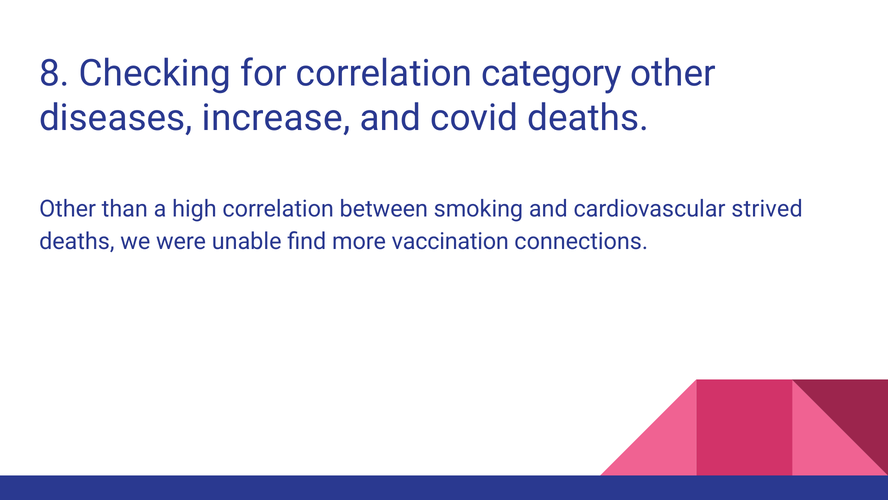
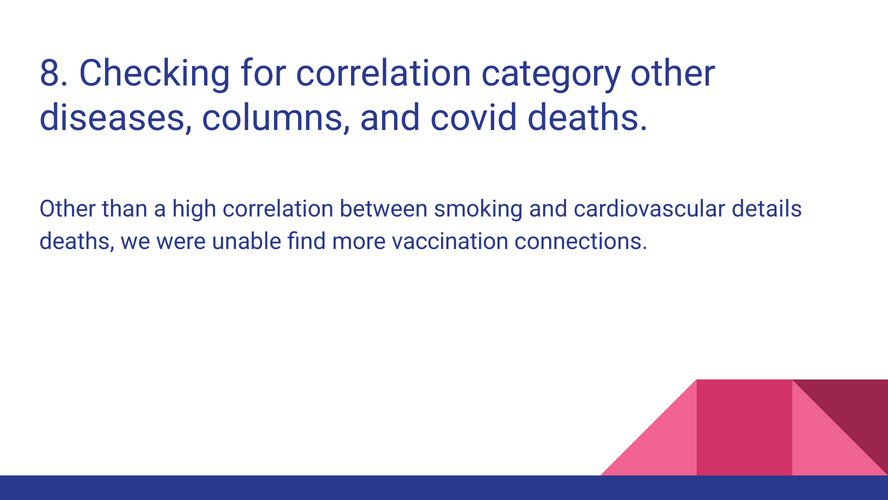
increase: increase -> columns (276, 118)
strived: strived -> details (767, 209)
